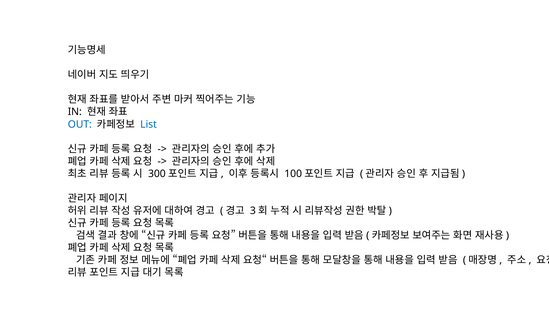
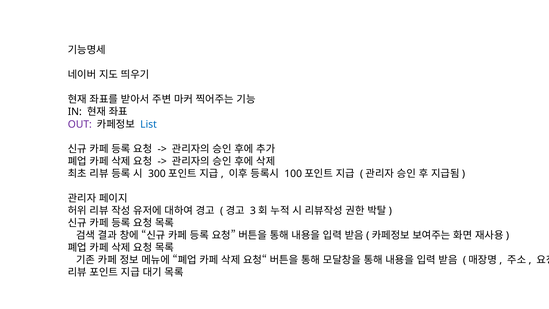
OUT colour: blue -> purple (80, 124)
